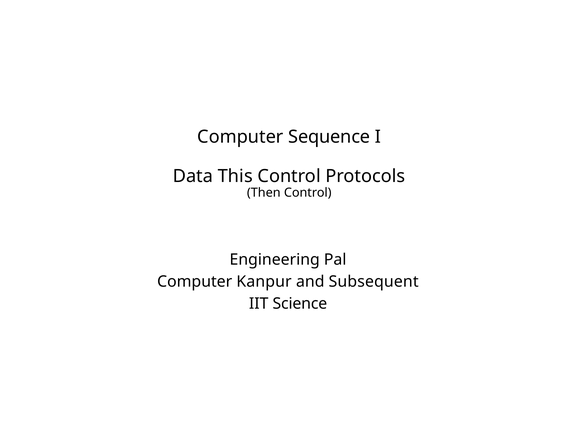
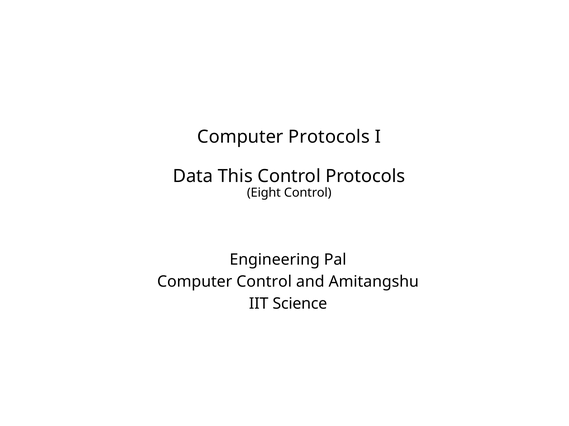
Computer Sequence: Sequence -> Protocols (329, 137)
Then: Then -> Eight (264, 193)
Computer Kanpur: Kanpur -> Control (264, 282)
Subsequent: Subsequent -> Amitangshu (374, 282)
